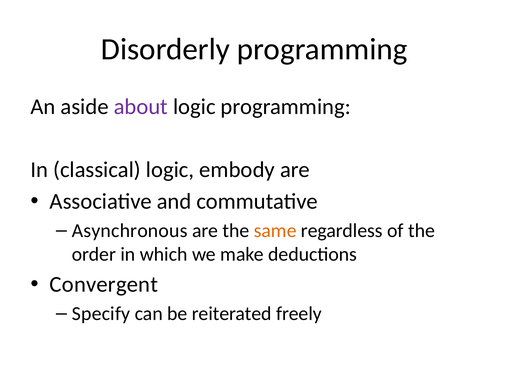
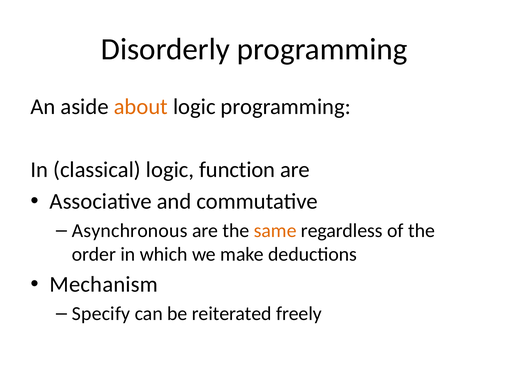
about colour: purple -> orange (141, 107)
embody: embody -> function (237, 170)
Convergent: Convergent -> Mechanism (104, 285)
